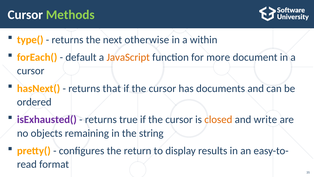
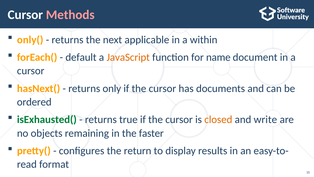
Methods colour: light green -> pink (70, 15)
type(: type( -> only( (30, 40)
otherwise: otherwise -> applicable (147, 40)
more: more -> name (218, 57)
that: that -> only (112, 88)
isExhausted( colour: purple -> green (47, 119)
string: string -> faster (151, 133)
